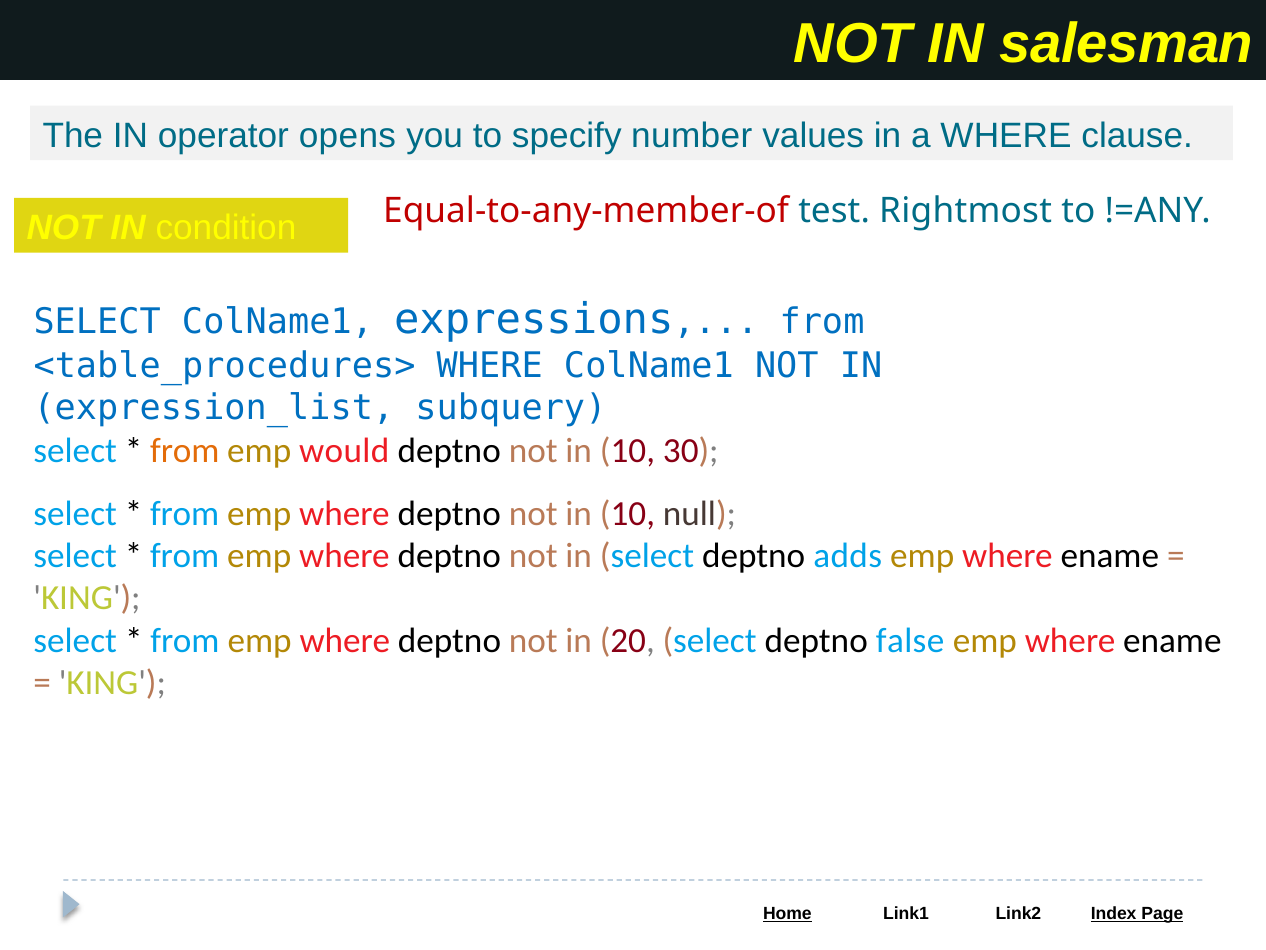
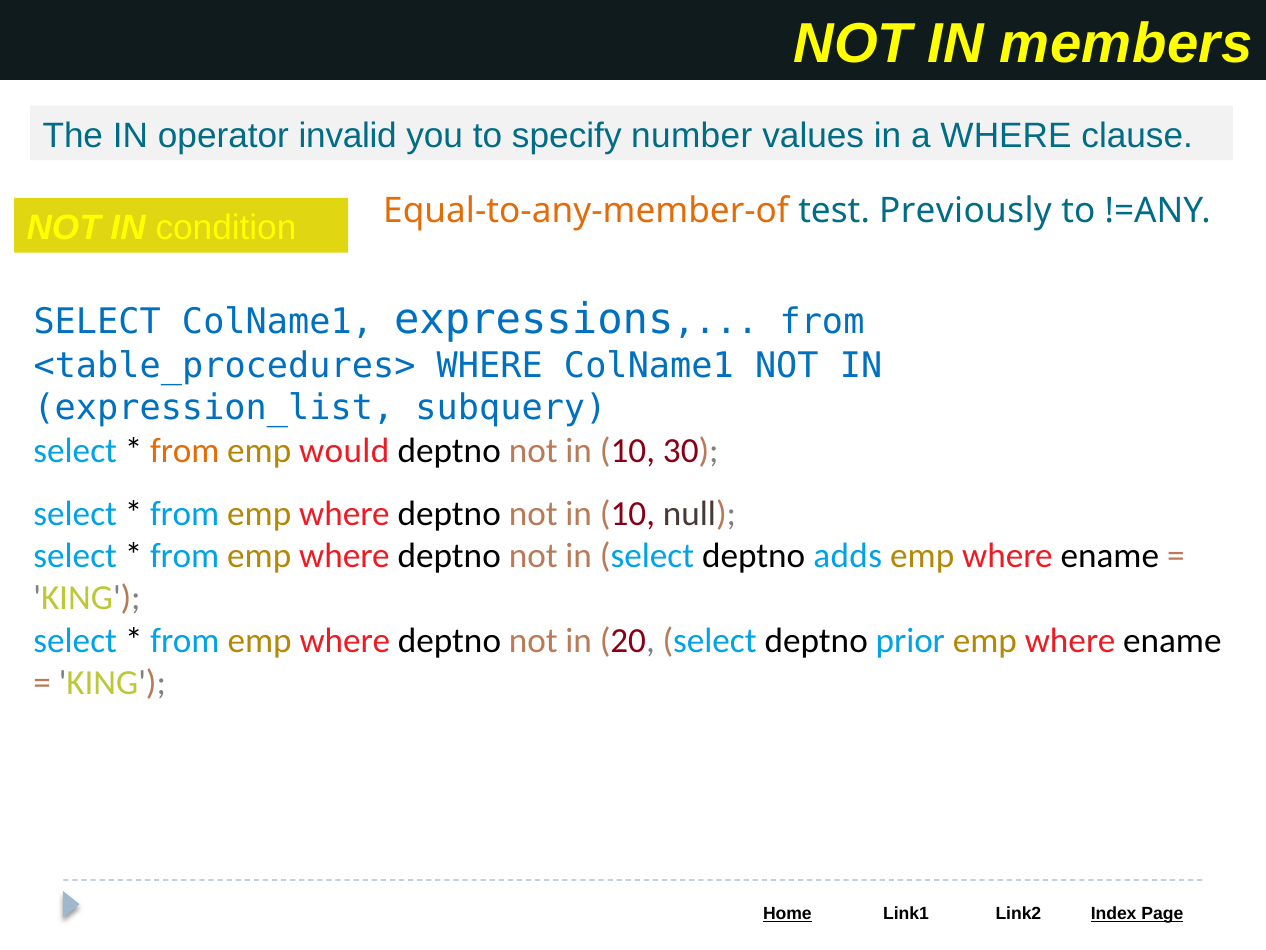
salesman: salesman -> members (1126, 44)
opens: opens -> invalid (348, 135)
Equal-to-any-member-of colour: red -> orange (586, 211)
Rightmost: Rightmost -> Previously (966, 211)
false: false -> prior (910, 640)
